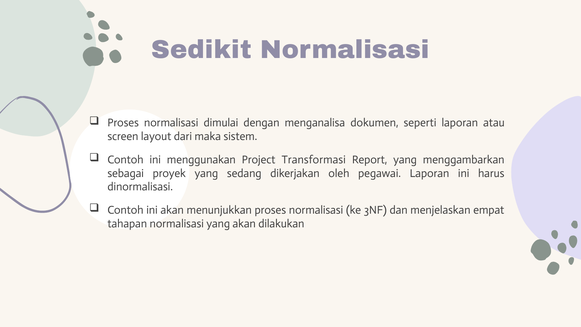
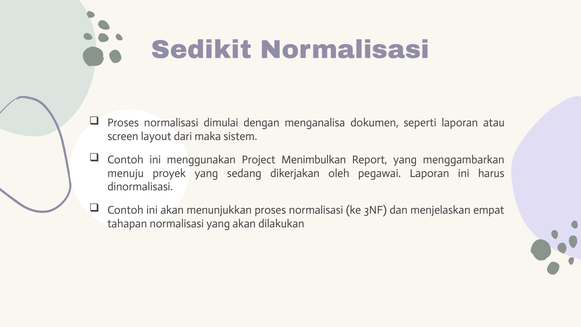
Transformasi: Transformasi -> Menimbulkan (314, 160)
sebagai: sebagai -> menuju (126, 173)
